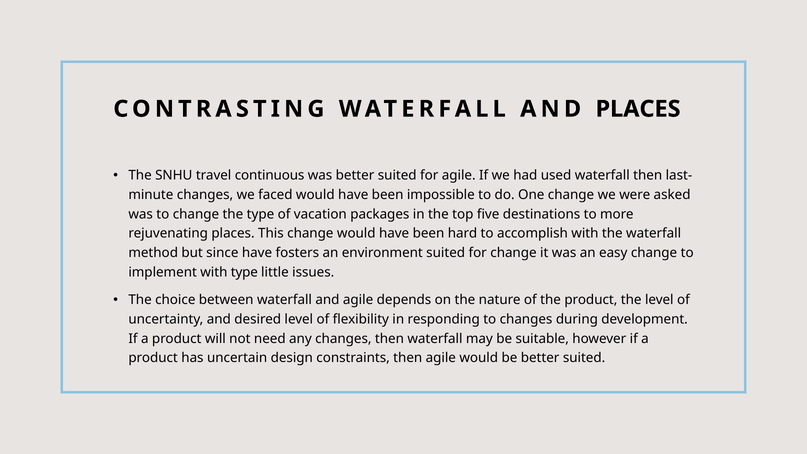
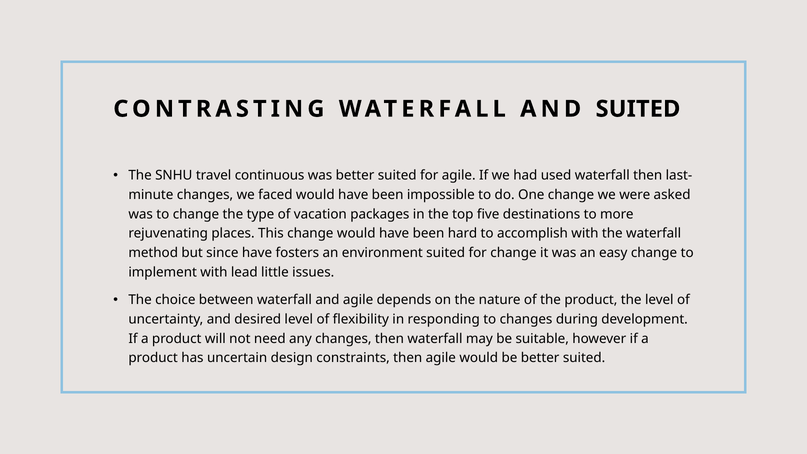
AND PLACES: PLACES -> SUITED (638, 109)
with type: type -> lead (244, 272)
